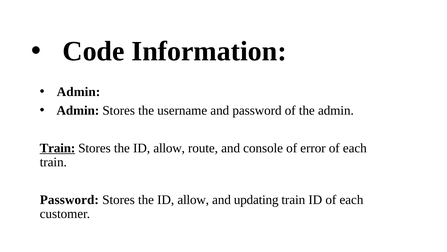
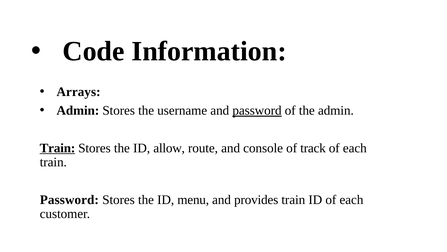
Admin: Admin -> Arrays (79, 92)
password underline: none -> present (257, 110)
error: error -> track (313, 148)
allow: allow -> menu (193, 199)
updating: updating -> provides (256, 199)
